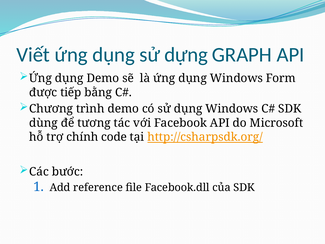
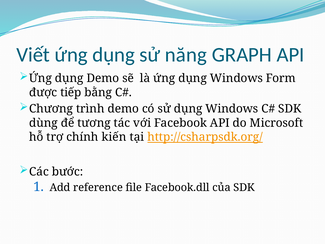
dựng: dựng -> năng (186, 55)
code: code -> kiến (114, 137)
